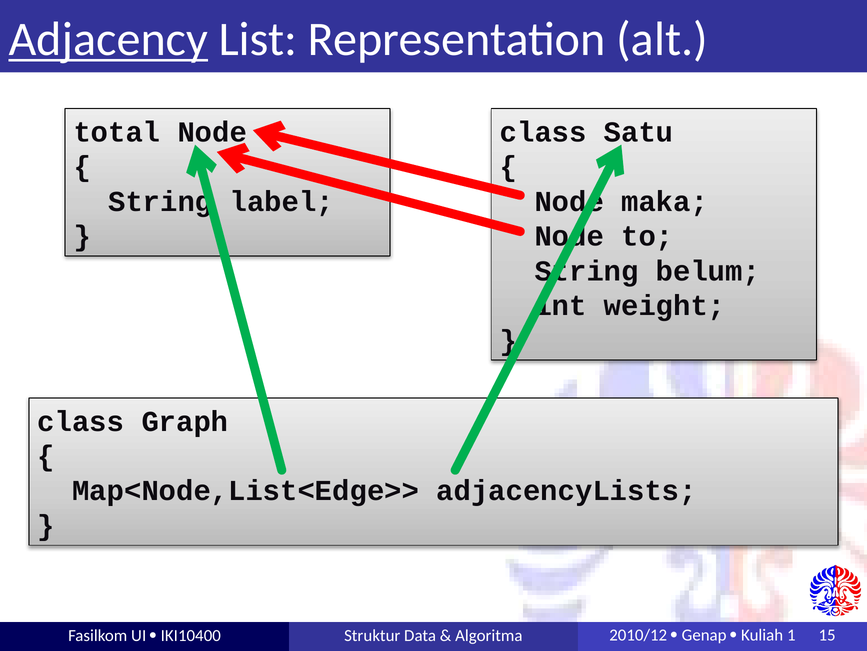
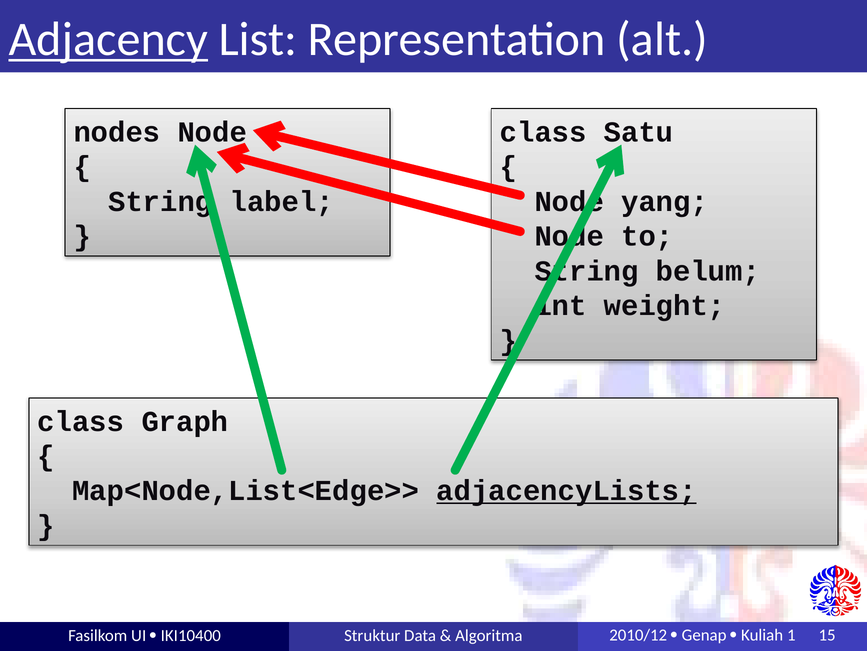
total: total -> nodes (117, 132)
maka: maka -> yang (665, 201)
adjacencyLists underline: none -> present (567, 490)
